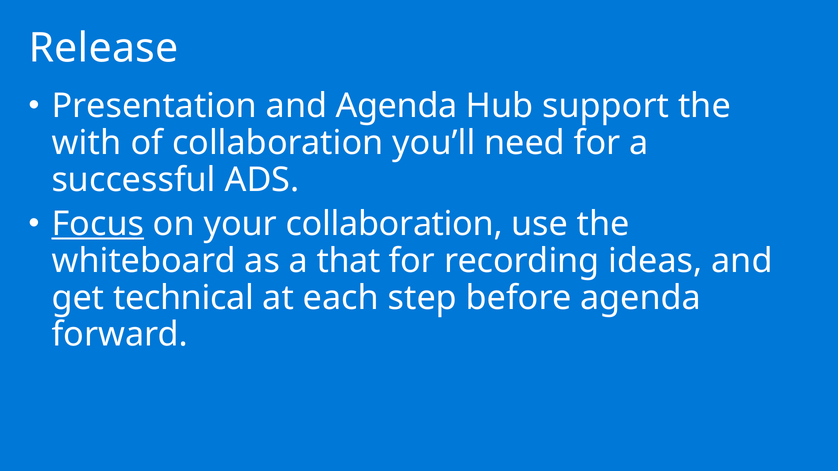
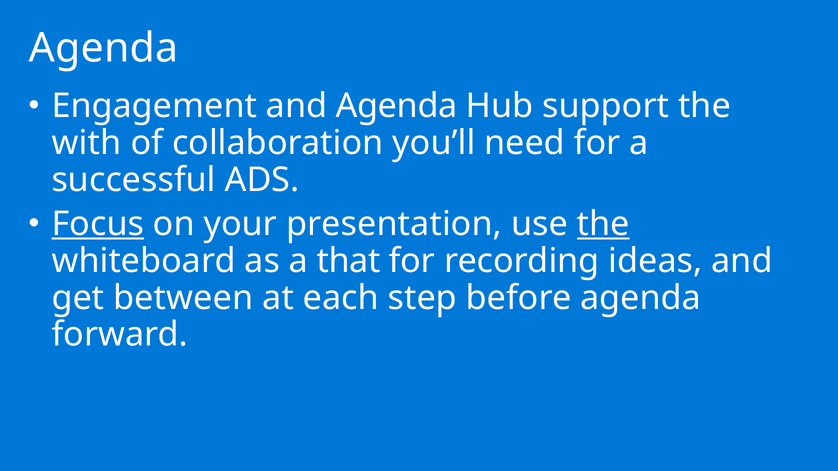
Release: Release -> Agenda (104, 48)
Presentation: Presentation -> Engagement (154, 106)
your collaboration: collaboration -> presentation (394, 224)
the underline: none -> present (603, 224)
technical: technical -> between (183, 298)
